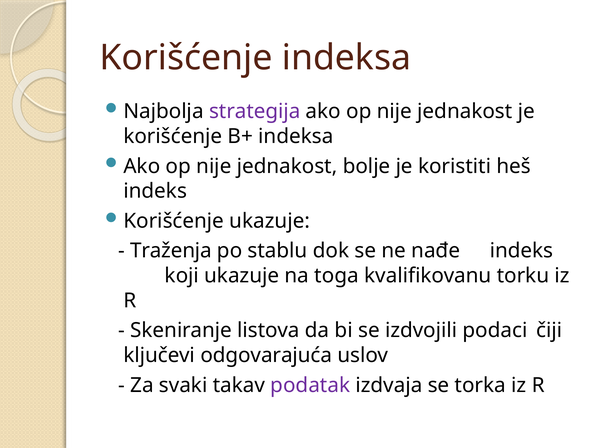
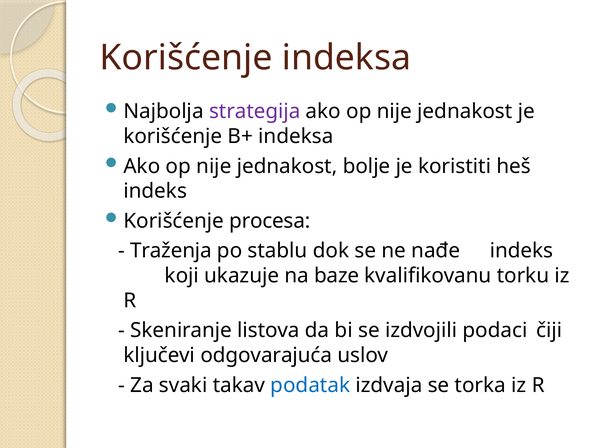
Korišćenje ukazuje: ukazuje -> procesa (270, 221)
toga: toga -> baze (337, 276)
podatak colour: purple -> blue (310, 385)
